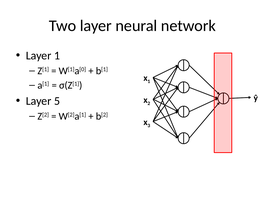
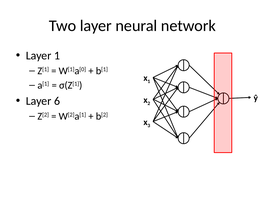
5: 5 -> 6 (57, 101)
